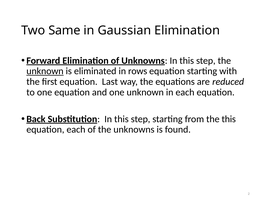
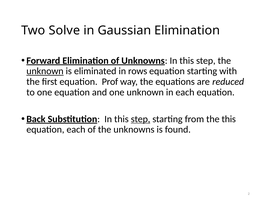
Same: Same -> Solve (64, 30)
Last: Last -> Prof (110, 82)
step underline: none -> present (141, 119)
